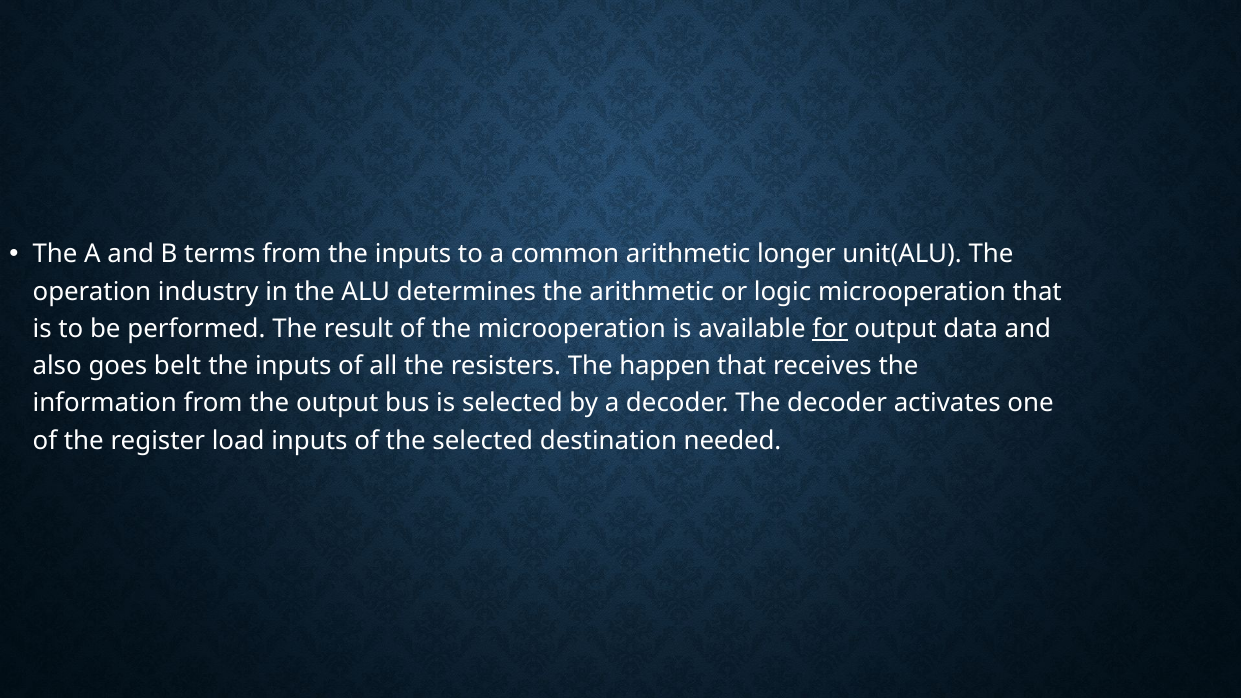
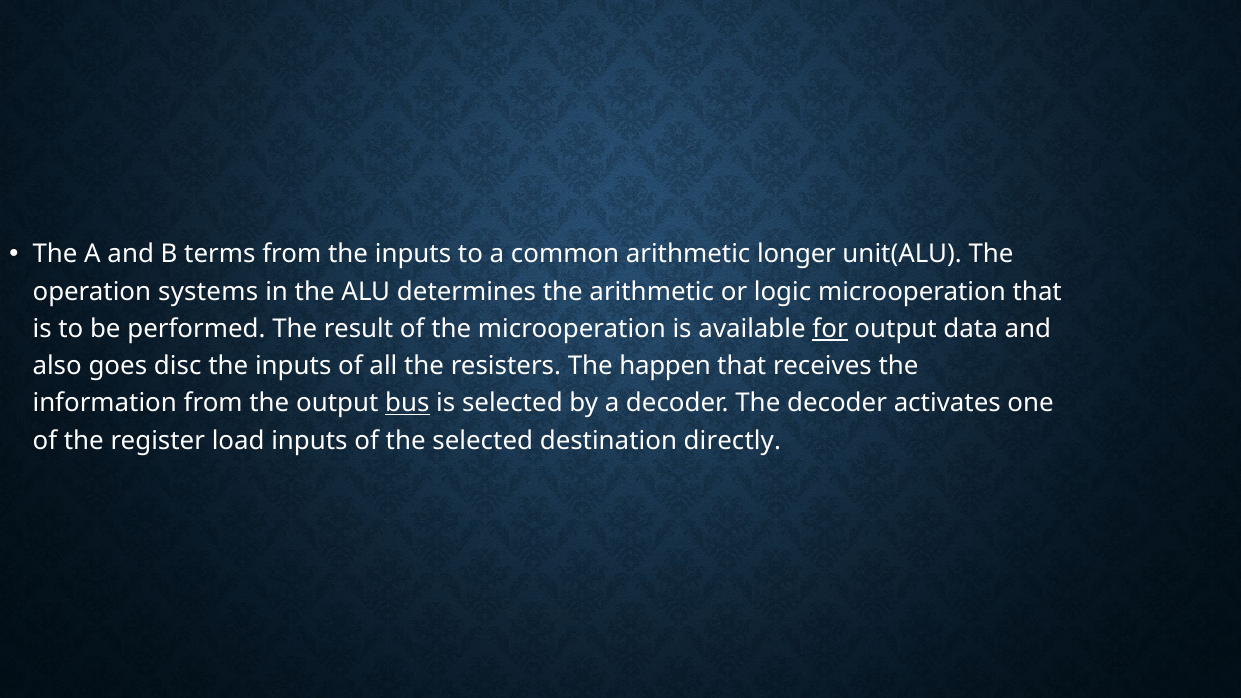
industry: industry -> systems (208, 292)
belt: belt -> disc (178, 366)
bus underline: none -> present (407, 403)
needed: needed -> directly (732, 441)
